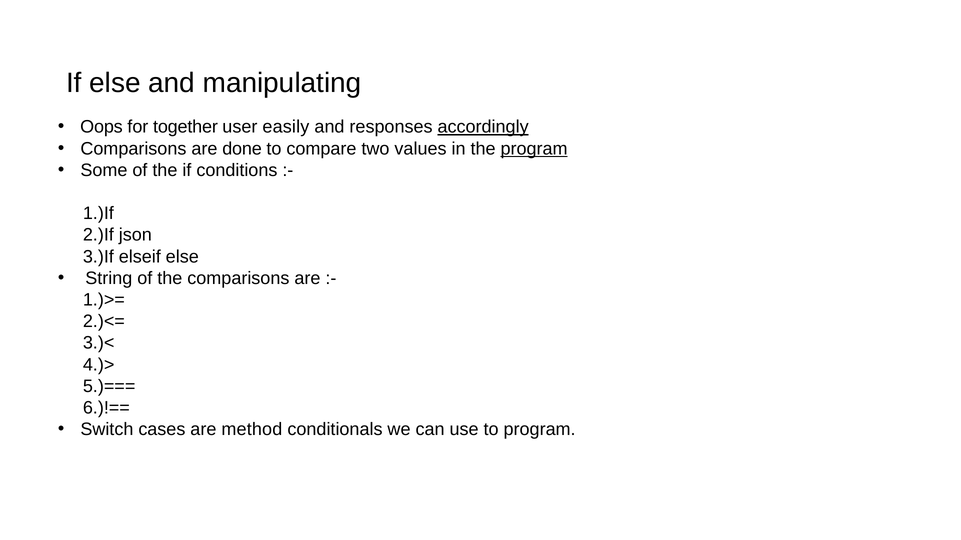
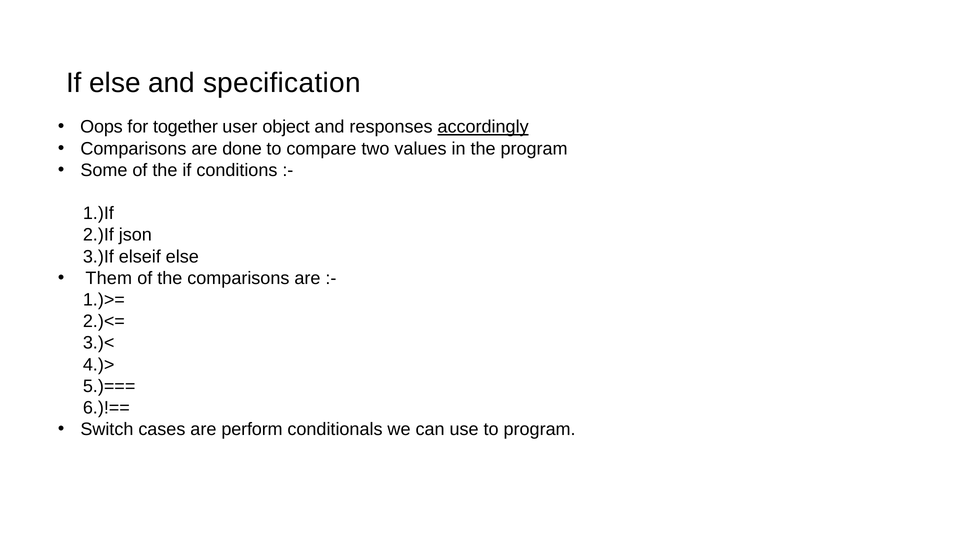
manipulating: manipulating -> specification (282, 83)
easily: easily -> object (286, 127)
program underline: present -> none (534, 149)
String: String -> Them (109, 278)
method: method -> perform (252, 430)
